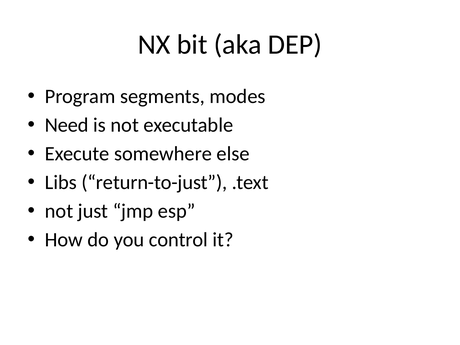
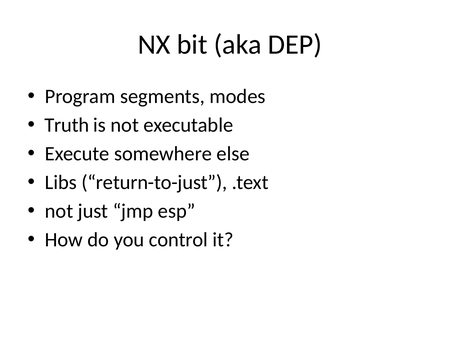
Need: Need -> Truth (67, 125)
